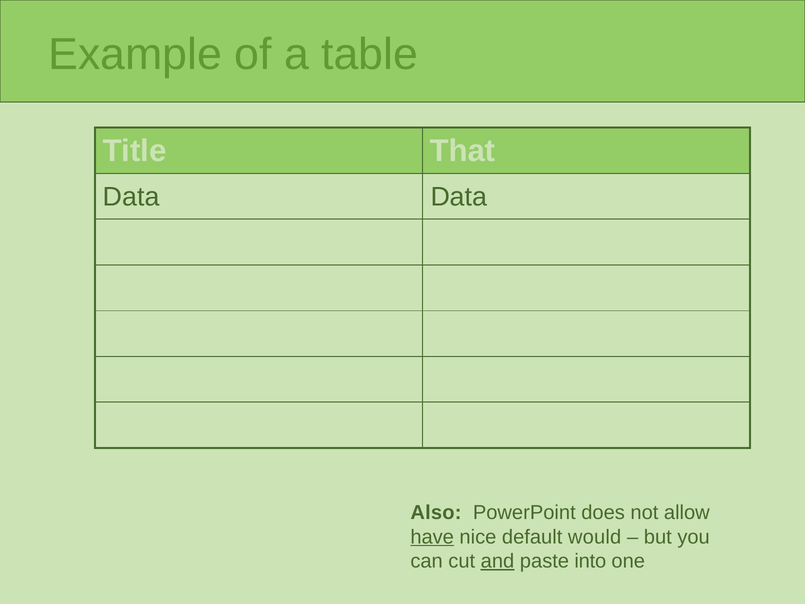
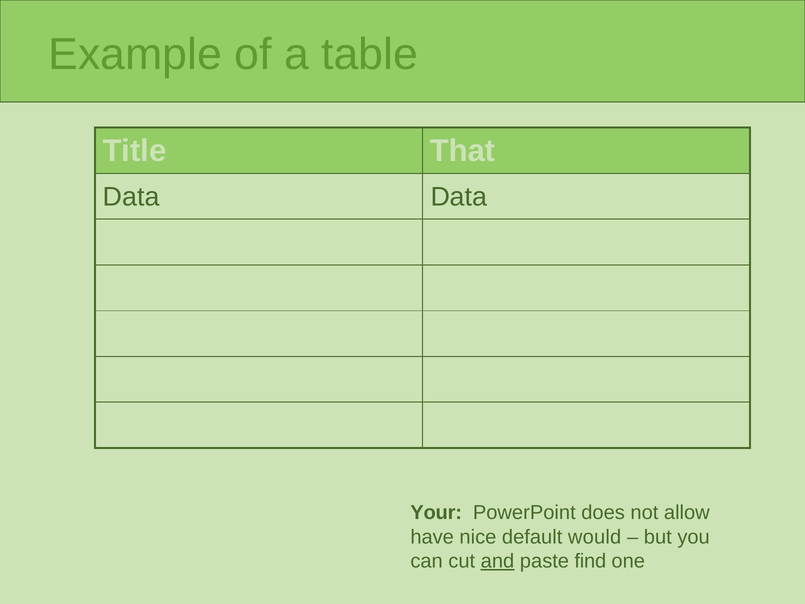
Also: Also -> Your (436, 513)
have underline: present -> none (432, 537)
into: into -> find (590, 561)
